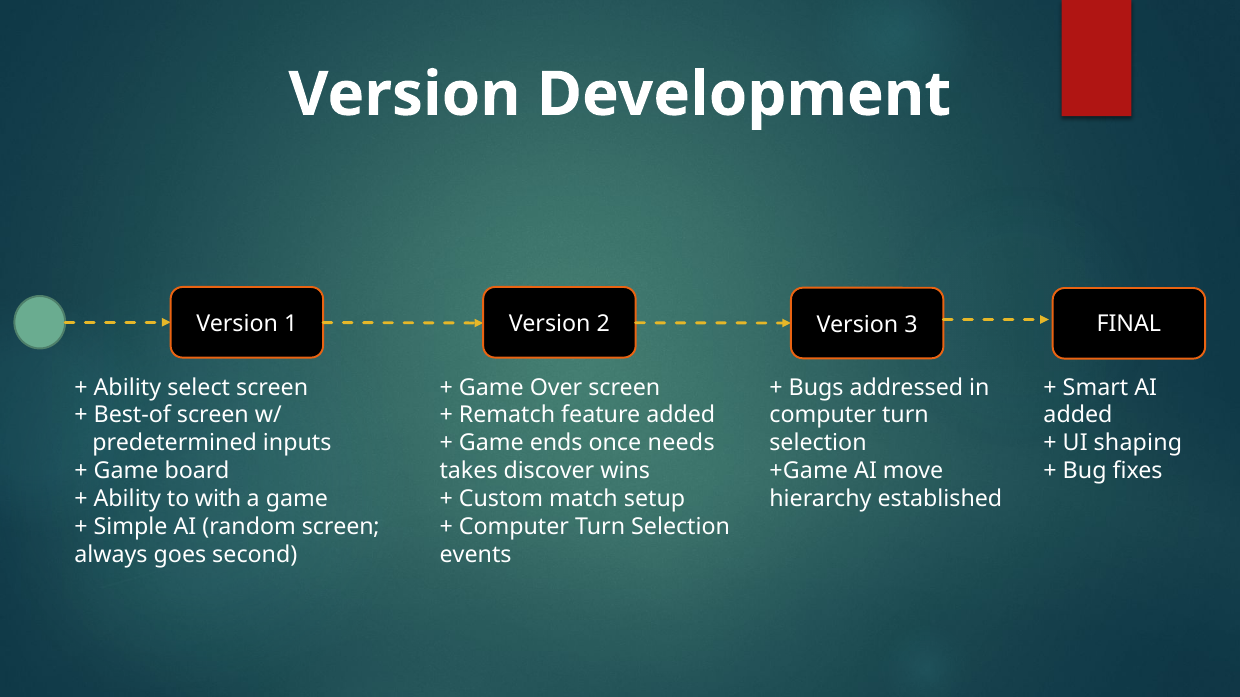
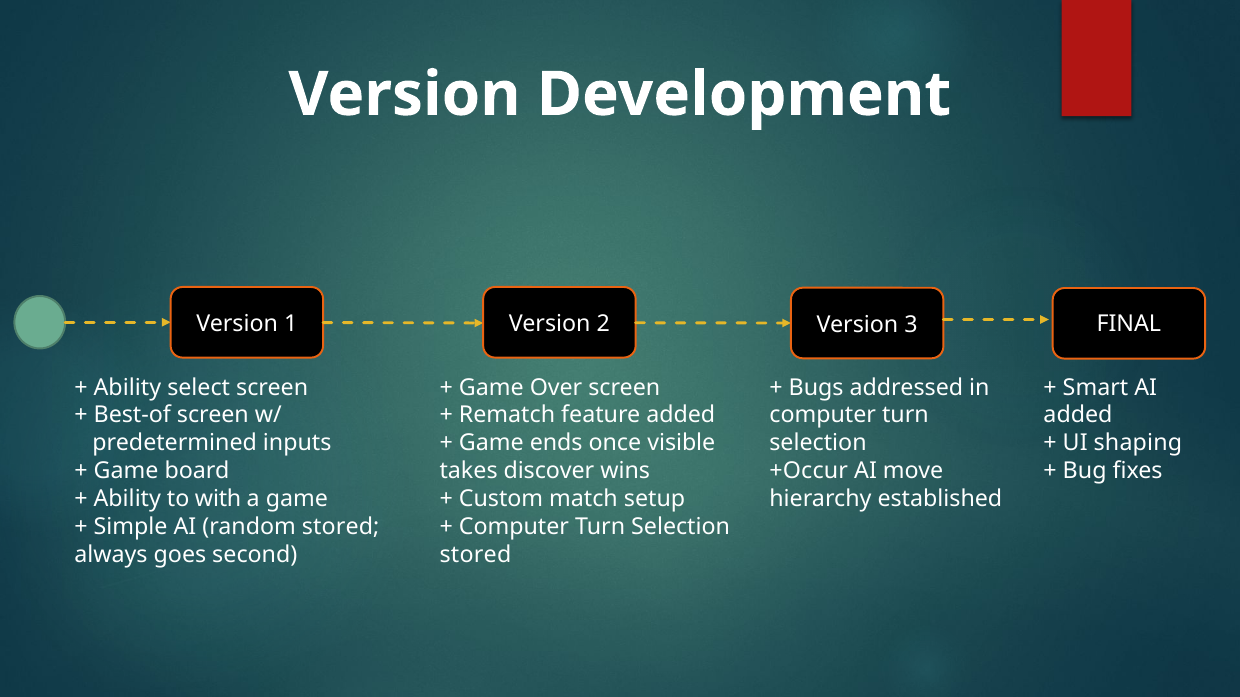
needs: needs -> visible (681, 443)
+Game: +Game -> +Occur (809, 471)
random screen: screen -> stored (341, 527)
events: events -> stored (475, 555)
